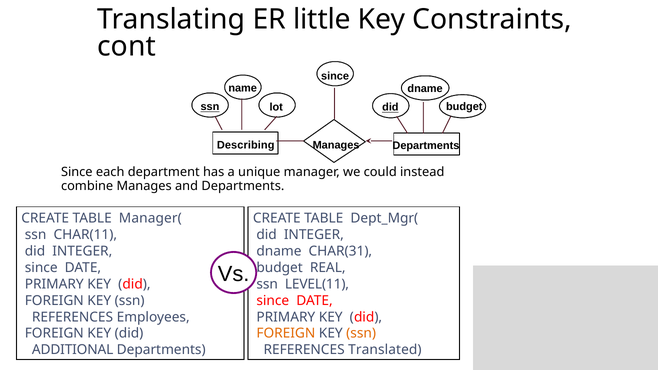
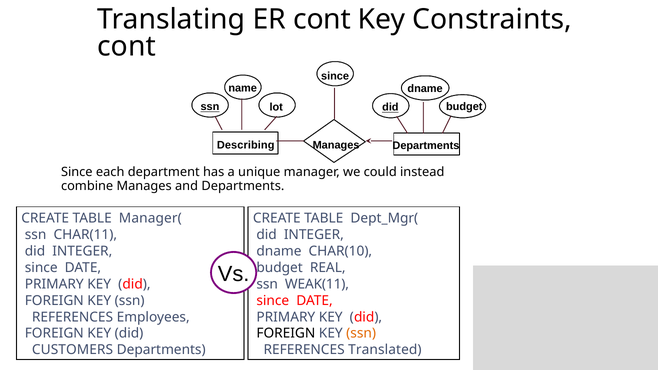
ER little: little -> cont (322, 19)
CHAR(31: CHAR(31 -> CHAR(10 (340, 251)
LEVEL(11: LEVEL(11 -> WEAK(11 (317, 284)
FOREIGN colour: orange -> black (286, 334)
ADDITIONAL: ADDITIONAL -> CUSTOMERS (73, 350)
